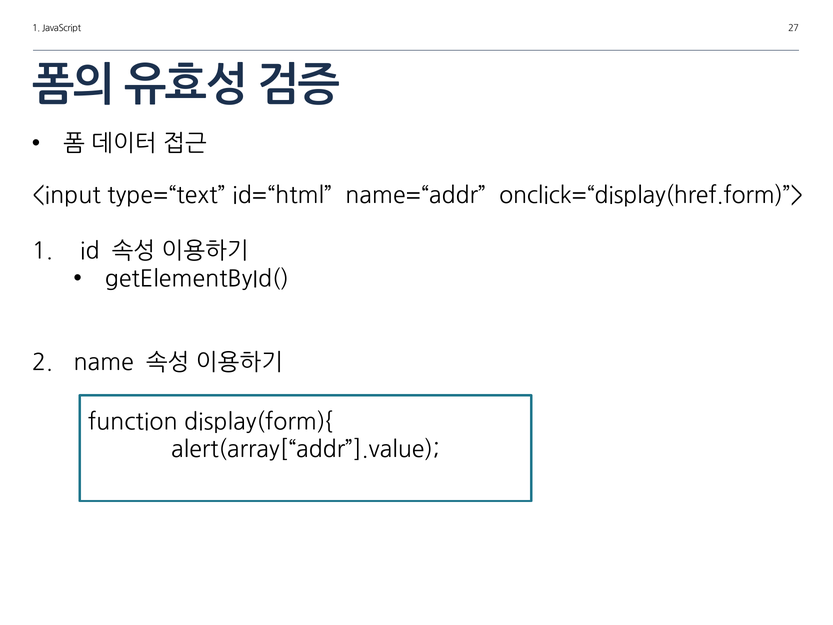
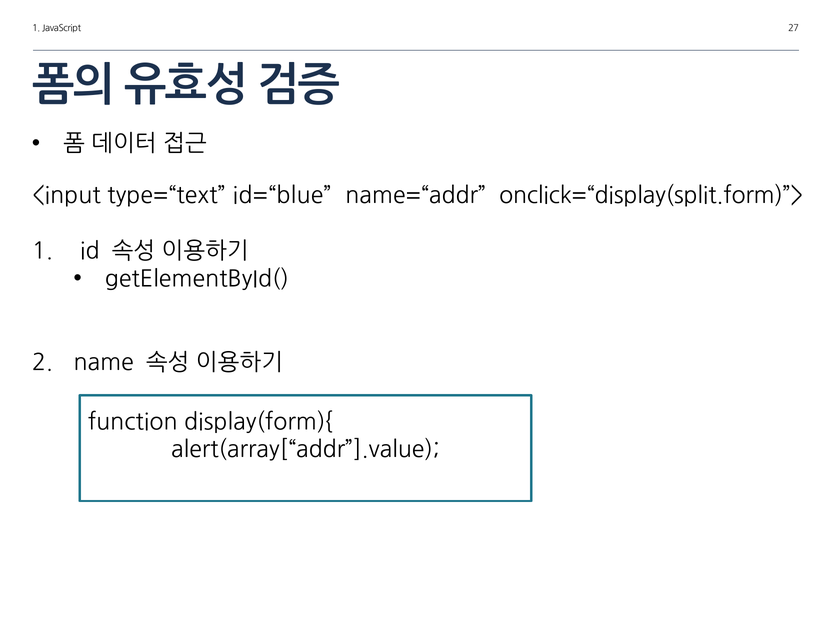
id=“html: id=“html -> id=“blue (282, 196)
onclick=“display(href.form)”>: onclick=“display(href.form)”> -> onclick=“display(split.form)”> (651, 196)
